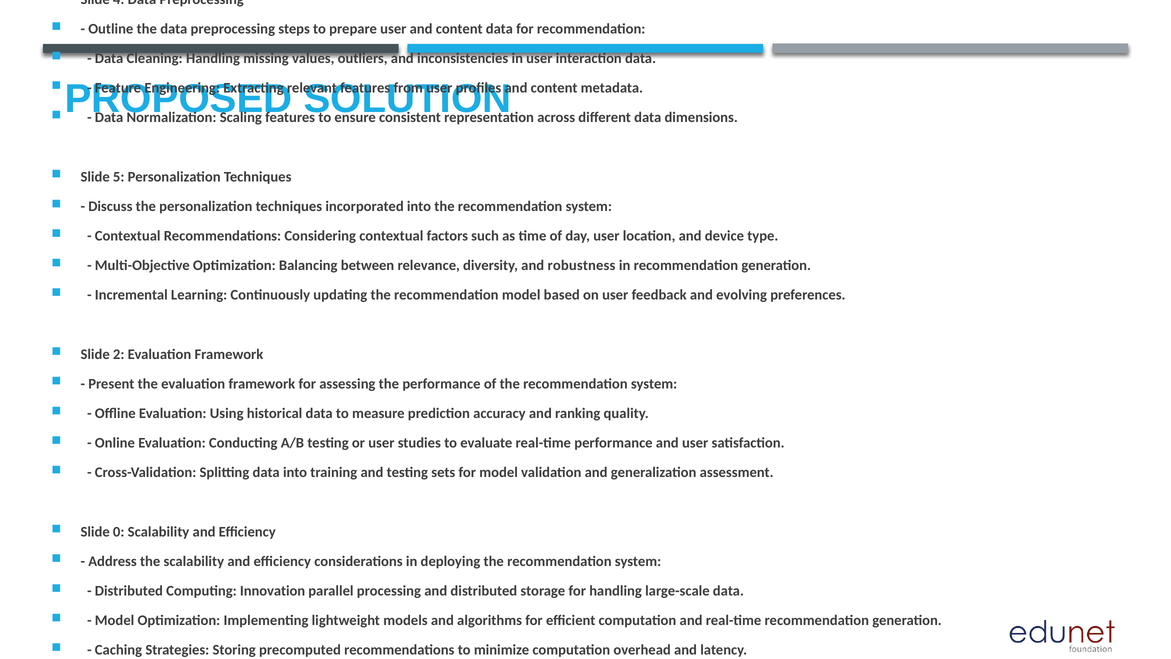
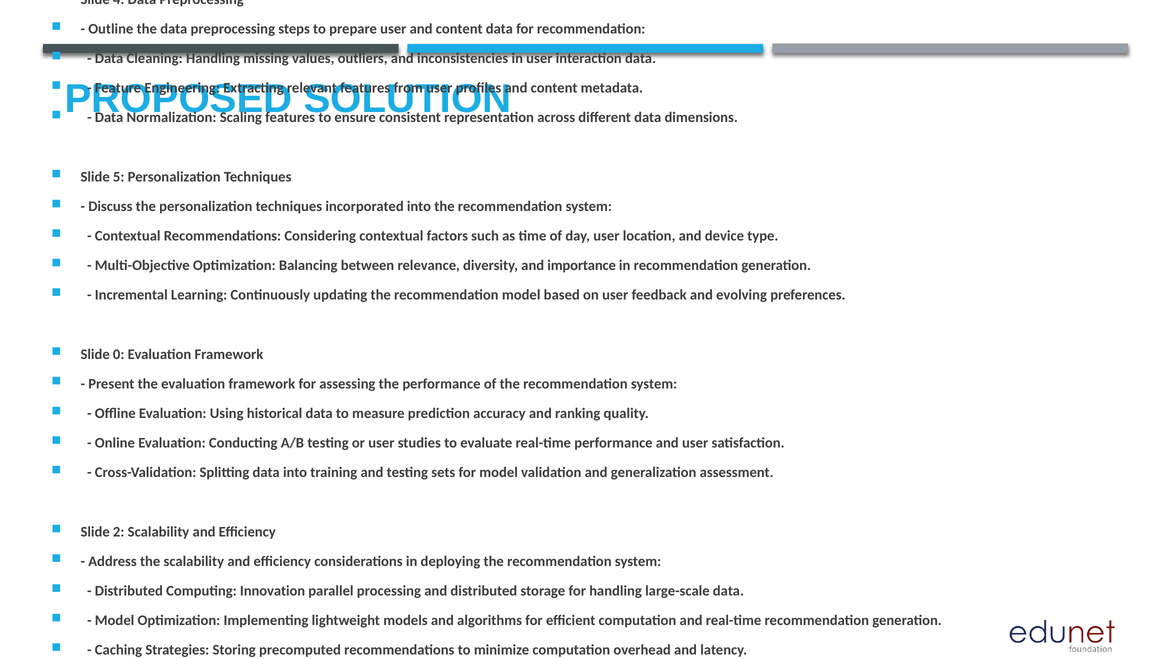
diversity and robustness: robustness -> importance (582, 265)
2: 2 -> 0 (119, 354)
0: 0 -> 2 (119, 531)
